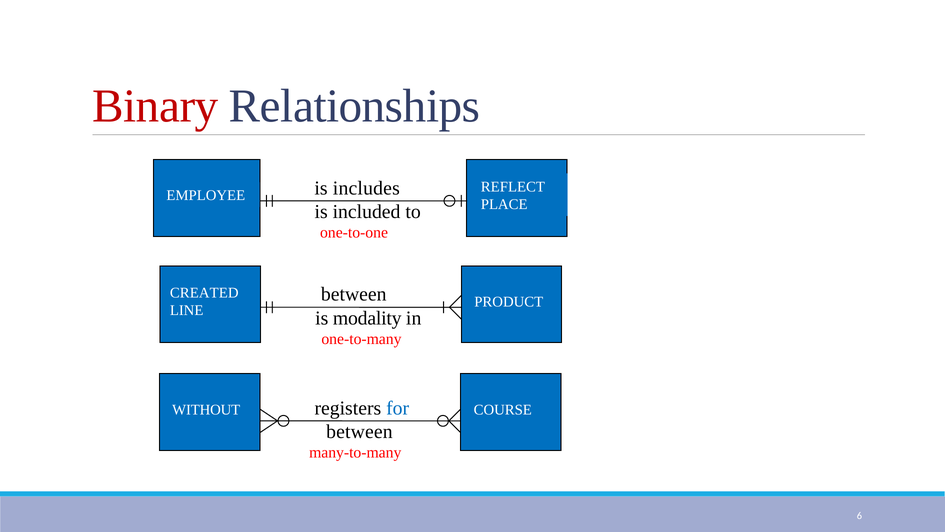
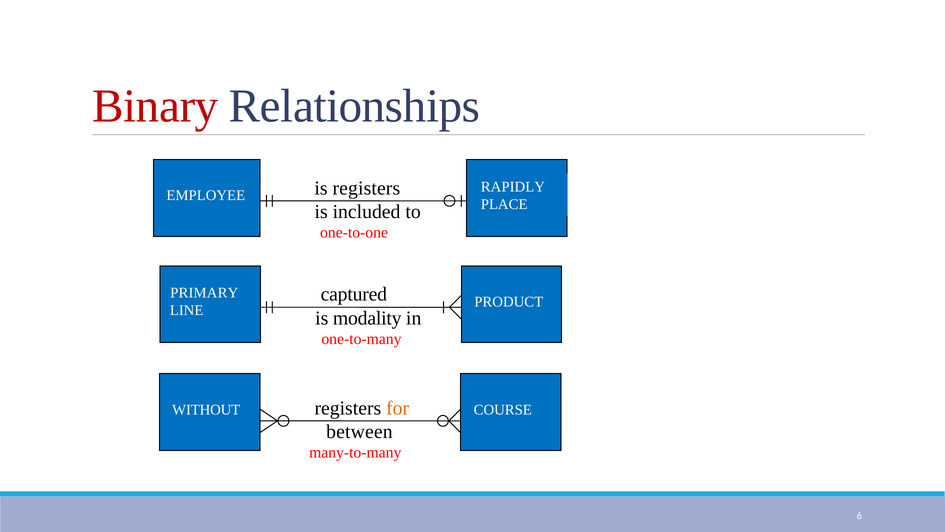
is includes: includes -> registers (366, 188)
REFLECT: REFLECT -> RAPIDLY (513, 187)
between: between -> captured (354, 294)
CREATED: CREATED -> PRIMARY (204, 293)
for colour: blue -> orange (398, 408)
